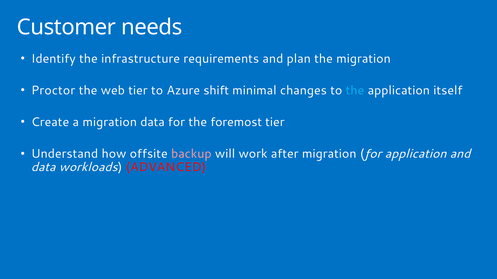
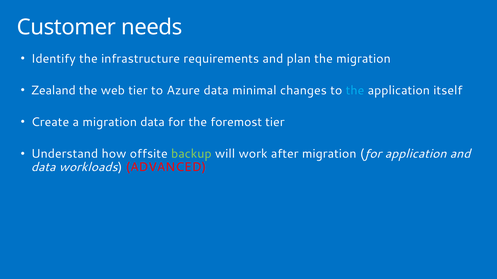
Proctor: Proctor -> Zealand (53, 91)
Azure shift: shift -> data (216, 91)
backup colour: pink -> light green (191, 154)
